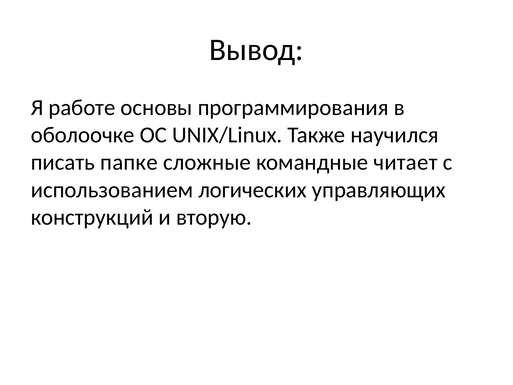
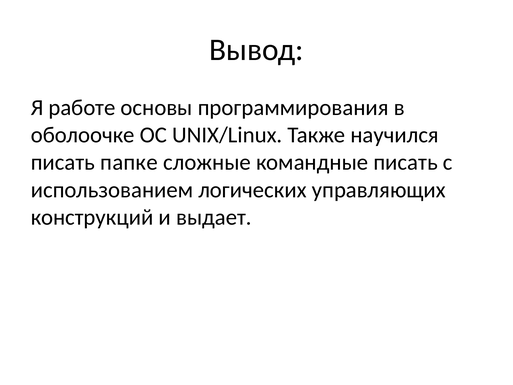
командные читает: читает -> писать (406, 162)
вторую: вторую -> выдает (214, 217)
